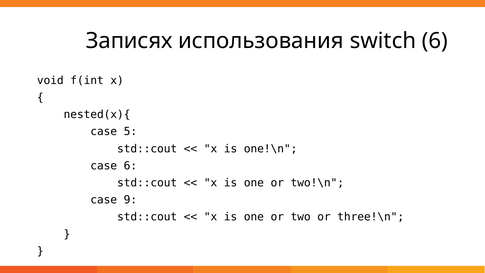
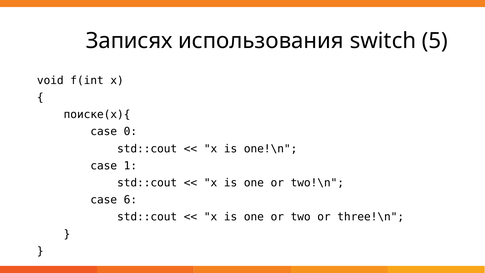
switch 6: 6 -> 5 (435, 41)
nested(x){: nested(x){ -> поиске(x){ (97, 114)
5: 5 -> 0 (130, 132)
case 6: 6 -> 1 (130, 166)
9: 9 -> 6 (130, 200)
